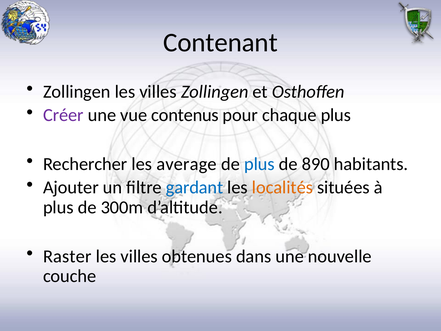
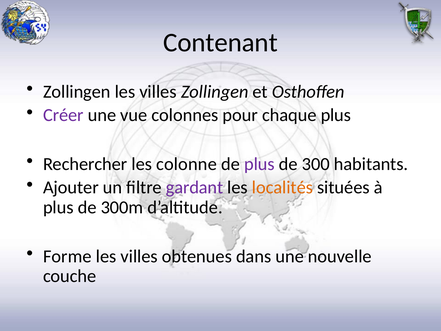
contenus: contenus -> colonnes (185, 115)
average: average -> colonne (186, 164)
plus colour: blue -> purple (259, 164)
890: 890 -> 300 (316, 164)
gardant colour: blue -> purple (195, 187)
Raster: Raster -> Forme (67, 256)
